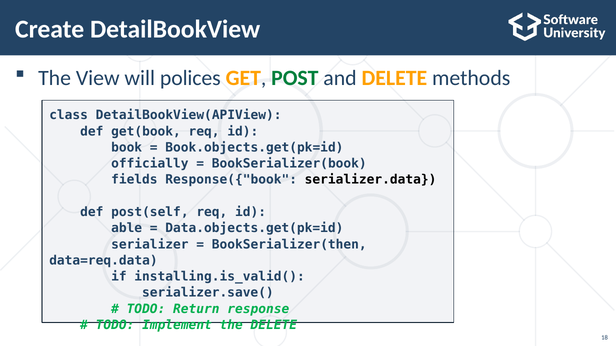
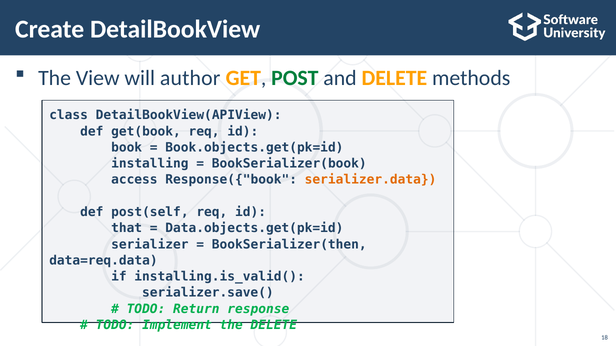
polices: polices -> author (190, 78)
officially: officially -> installing (150, 164)
fields: fields -> access (134, 180)
serializer.data colour: black -> orange (371, 180)
able: able -> that (127, 229)
